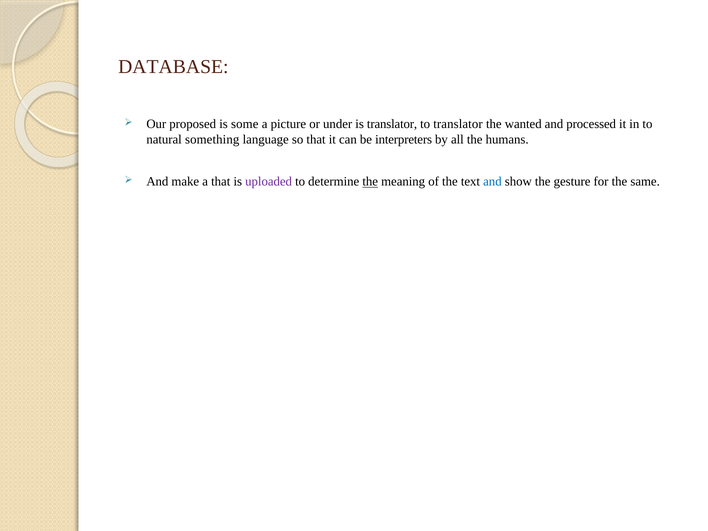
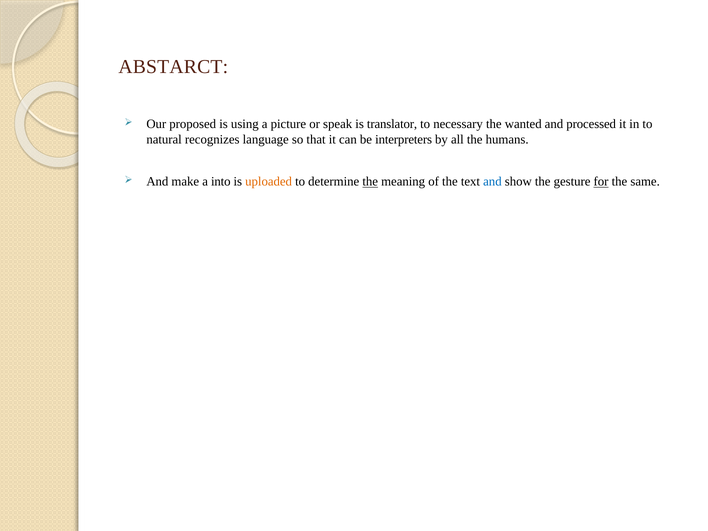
DATABASE: DATABASE -> ABSTARCT (173, 67)
some: some -> using (245, 124)
under: under -> speak (338, 124)
to translator: translator -> necessary (458, 124)
something: something -> recognizes (212, 139)
a that: that -> into (221, 182)
uploaded colour: purple -> orange (269, 182)
for underline: none -> present (601, 182)
